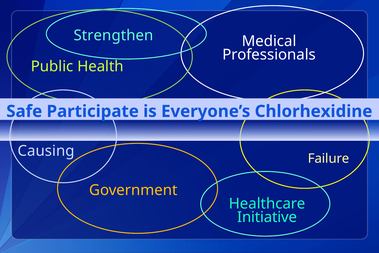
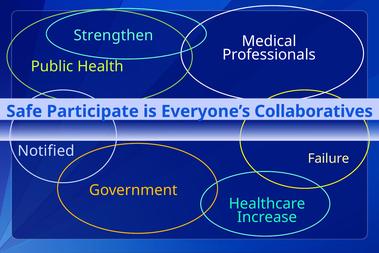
Chlorhexidine: Chlorhexidine -> Collaboratives (314, 111)
Causing: Causing -> Notified (46, 151)
Initiative: Initiative -> Increase (267, 217)
